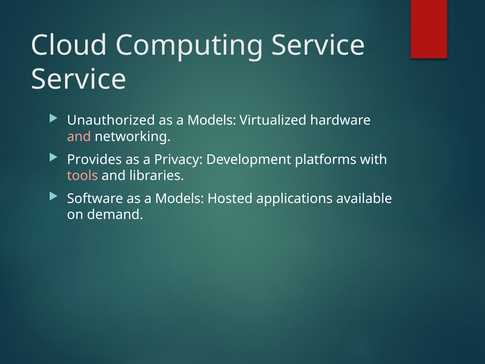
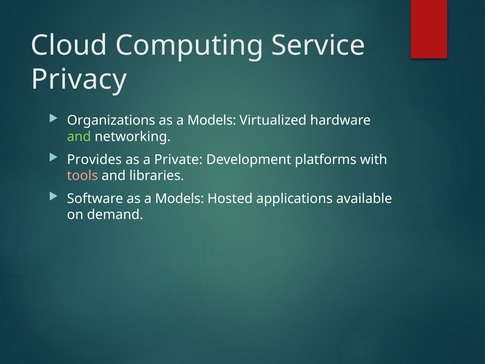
Service: Service -> Privacy (79, 79)
Unauthorized: Unauthorized -> Organizations (111, 120)
and colour: pink -> light green (79, 137)
Privacy: Privacy -> Private (178, 159)
